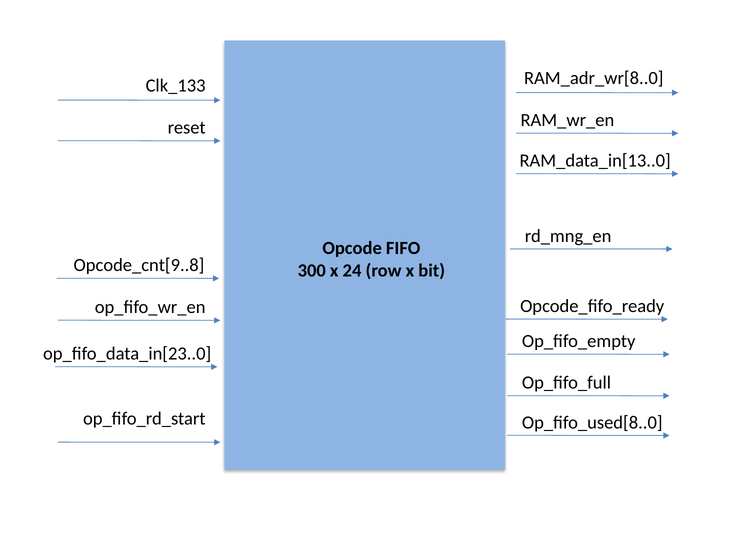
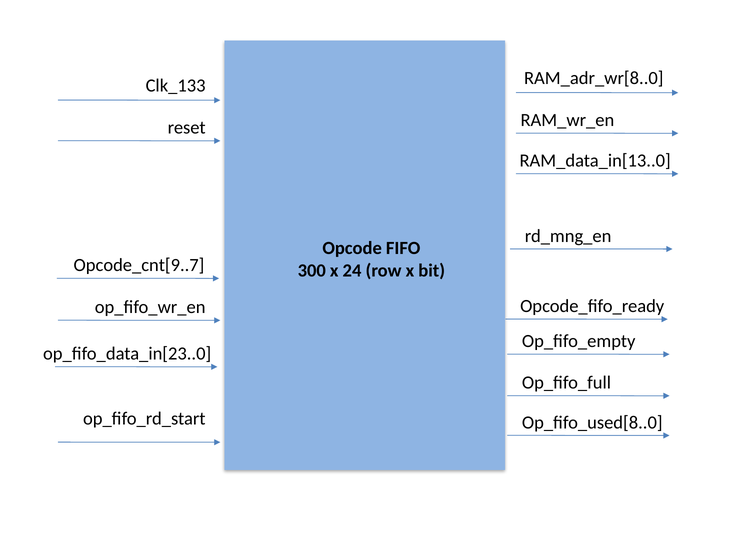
Opcode_cnt[9..8: Opcode_cnt[9..8 -> Opcode_cnt[9..7 (139, 265)
